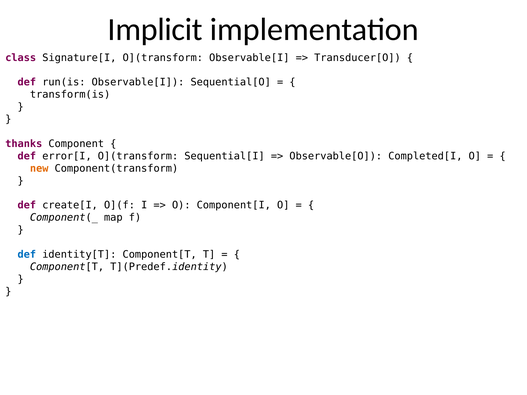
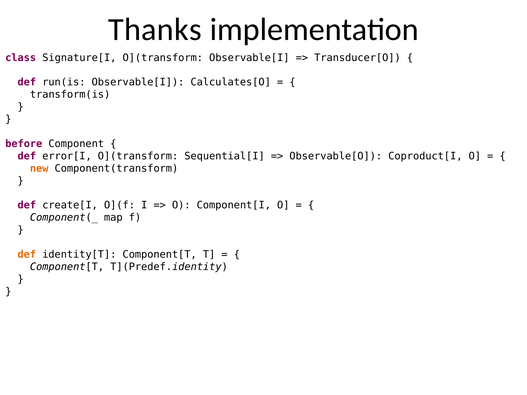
Implicit: Implicit -> Thanks (155, 30)
Sequential[O: Sequential[O -> Calculates[O (231, 82)
thanks: thanks -> before (24, 144)
Completed[I: Completed[I -> Coproduct[I (425, 156)
def colour: blue -> orange (27, 255)
